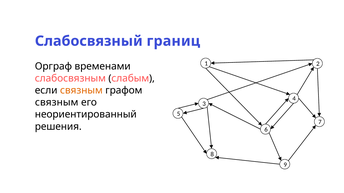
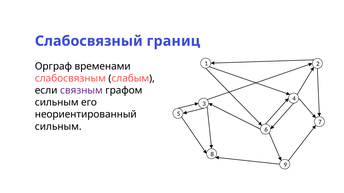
связным colour: orange -> purple (81, 91)
связным: связным -> сильным (57, 103)
решения: решения -> сильным (58, 127)
